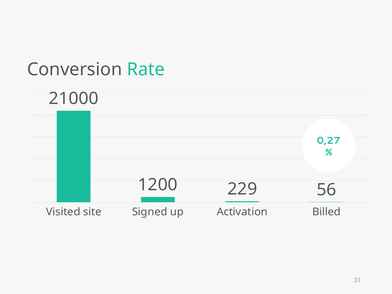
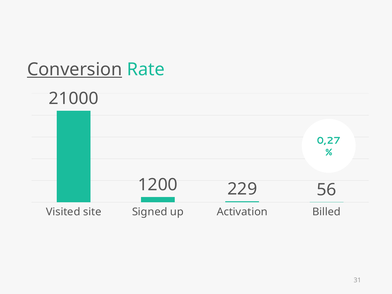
Conversion underline: none -> present (75, 70)
